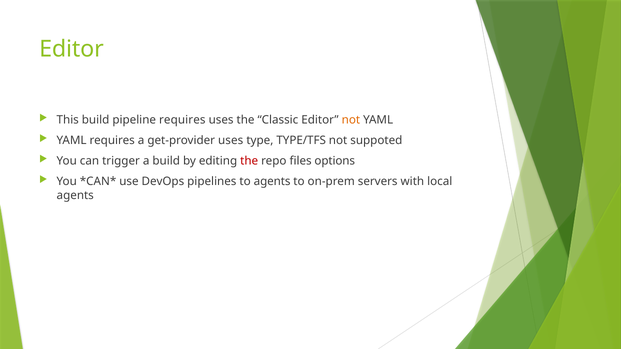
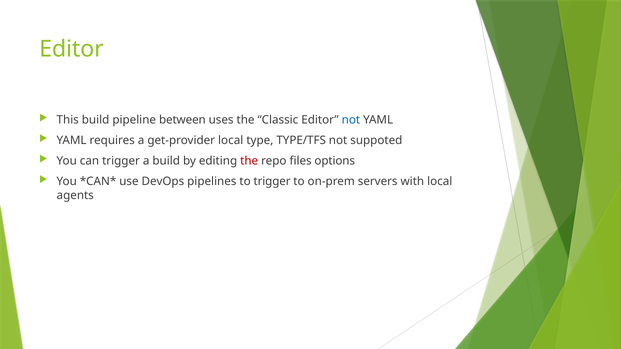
pipeline requires: requires -> between (182, 120)
not colour: orange -> blue (351, 120)
get-provider uses: uses -> local (231, 141)
to agents: agents -> trigger (272, 182)
